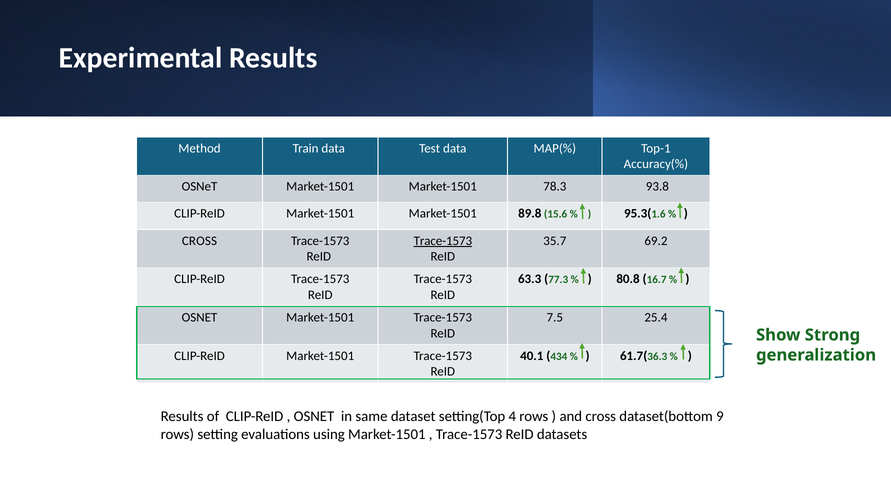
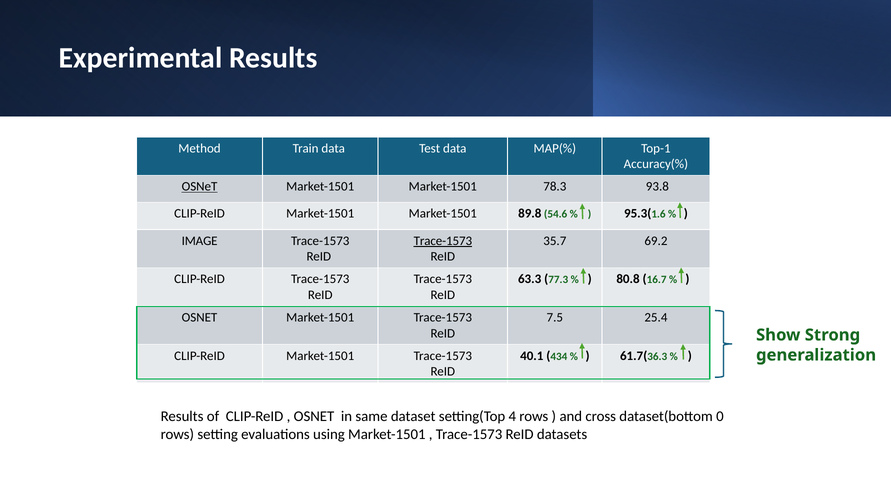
OSNeT underline: none -> present (200, 187)
15.6: 15.6 -> 54.6 (556, 214)
CROSS: CROSS -> IMAGE (200, 241)
9: 9 -> 0 (720, 416)
